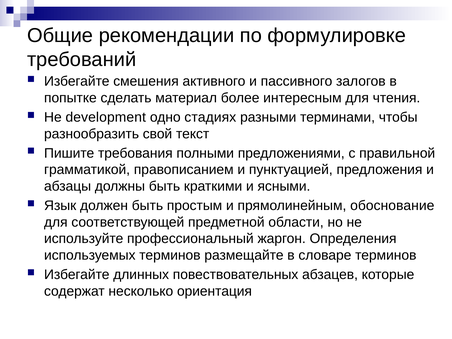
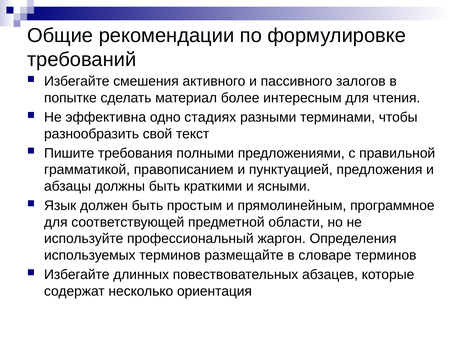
development: development -> эффективна (106, 117)
обоснование: обоснование -> программное (392, 206)
